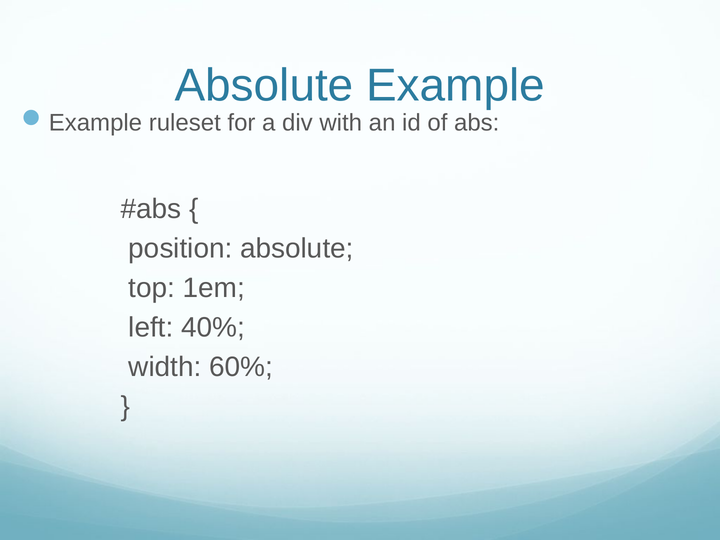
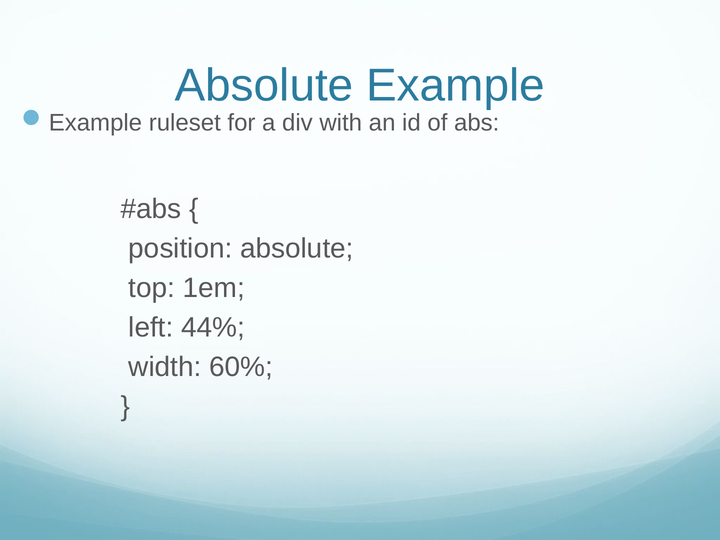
40%: 40% -> 44% (213, 328)
